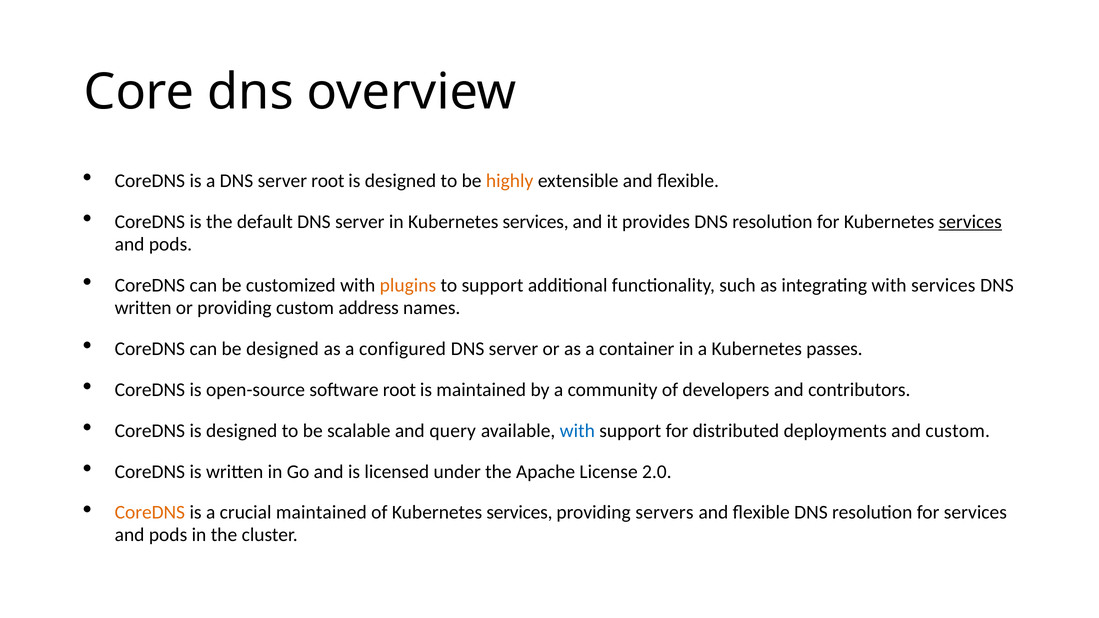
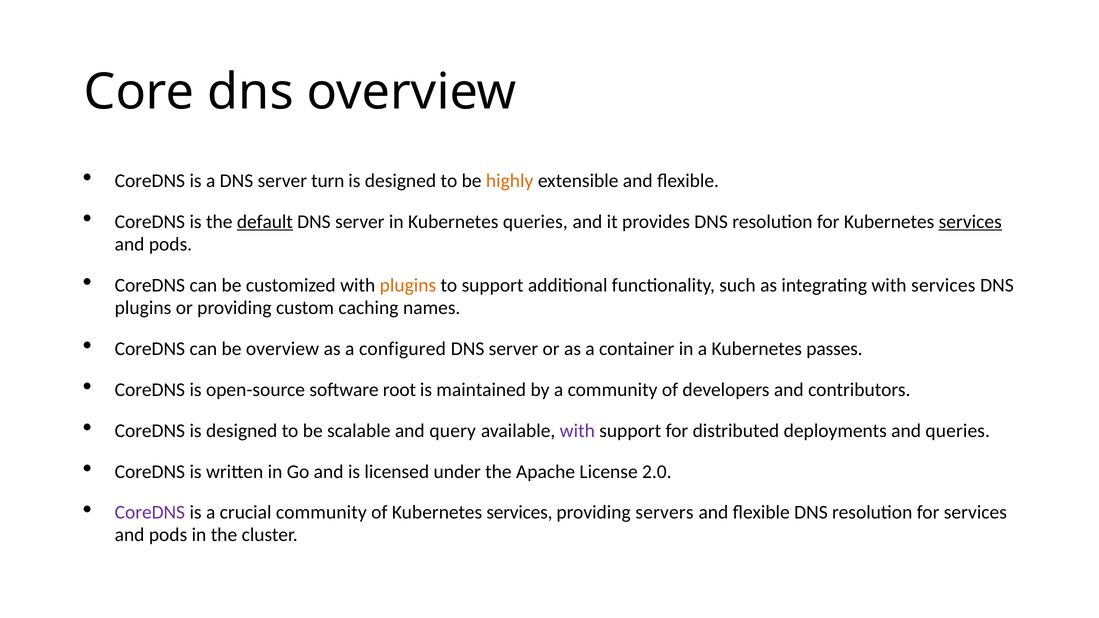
server root: root -> turn (328, 181)
default underline: none -> present (265, 222)
in Kubernetes services: services -> queries (535, 222)
written: written -> plugins (143, 308)
address: address -> caching (369, 308)
be designed: designed -> overview (283, 349)
with colour: blue -> purple (577, 431)
and custom: custom -> queries (958, 431)
CoreDNS colour: orange -> purple (150, 513)
crucial maintained: maintained -> community (321, 513)
